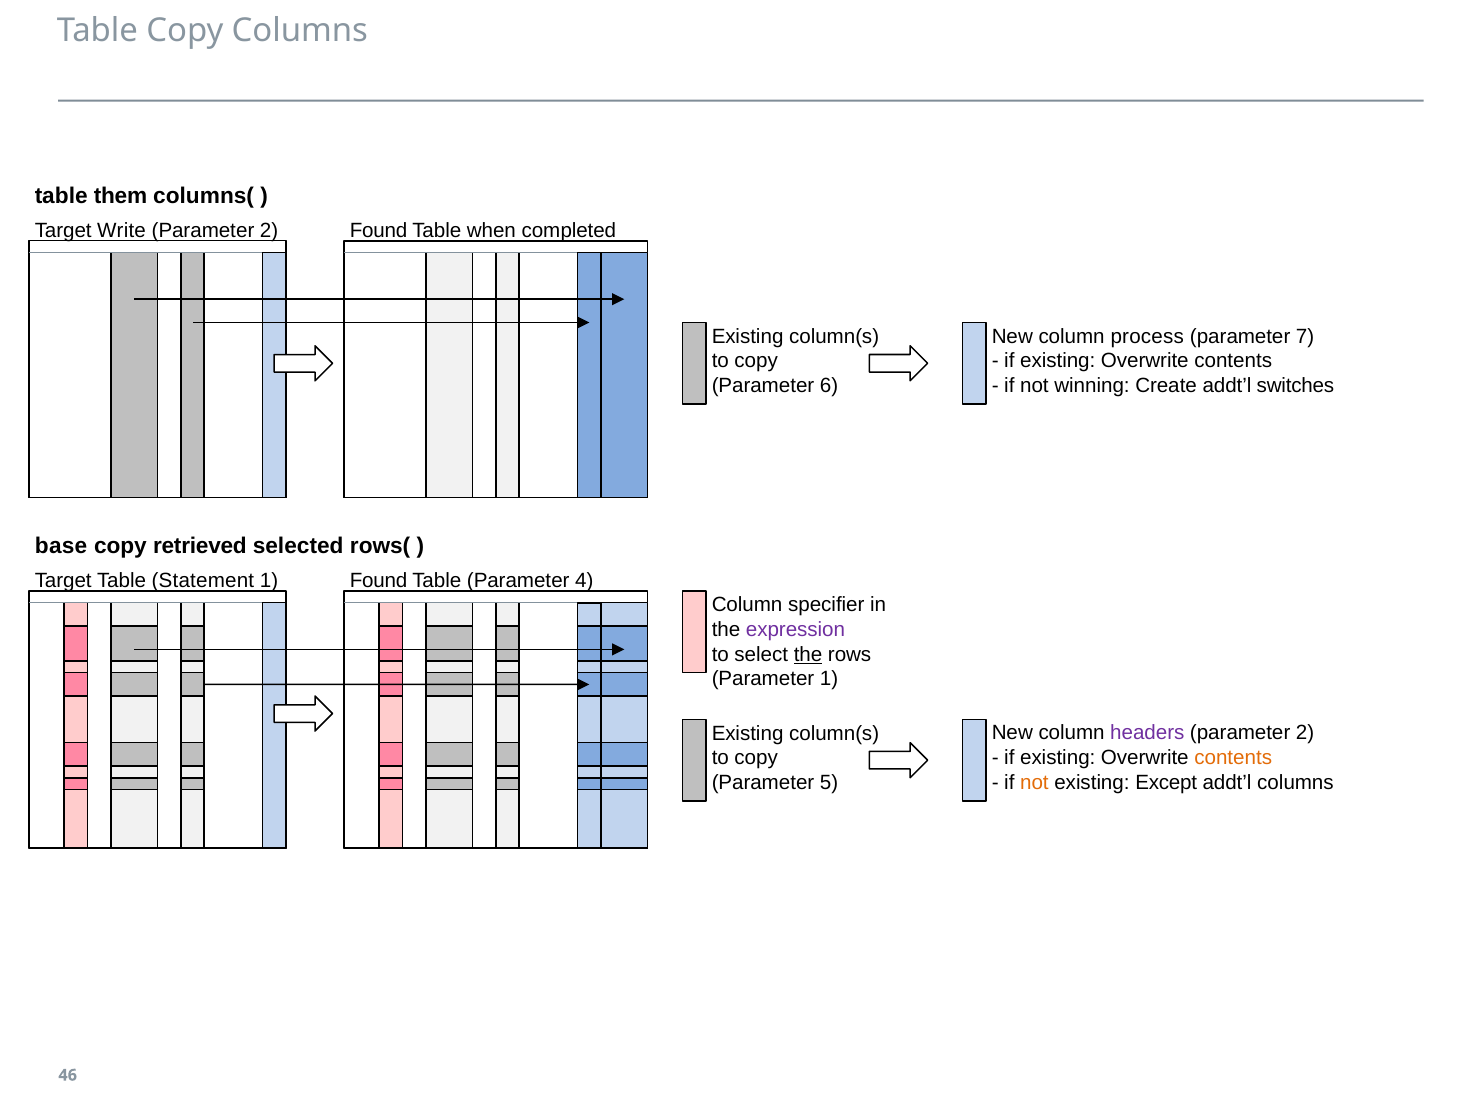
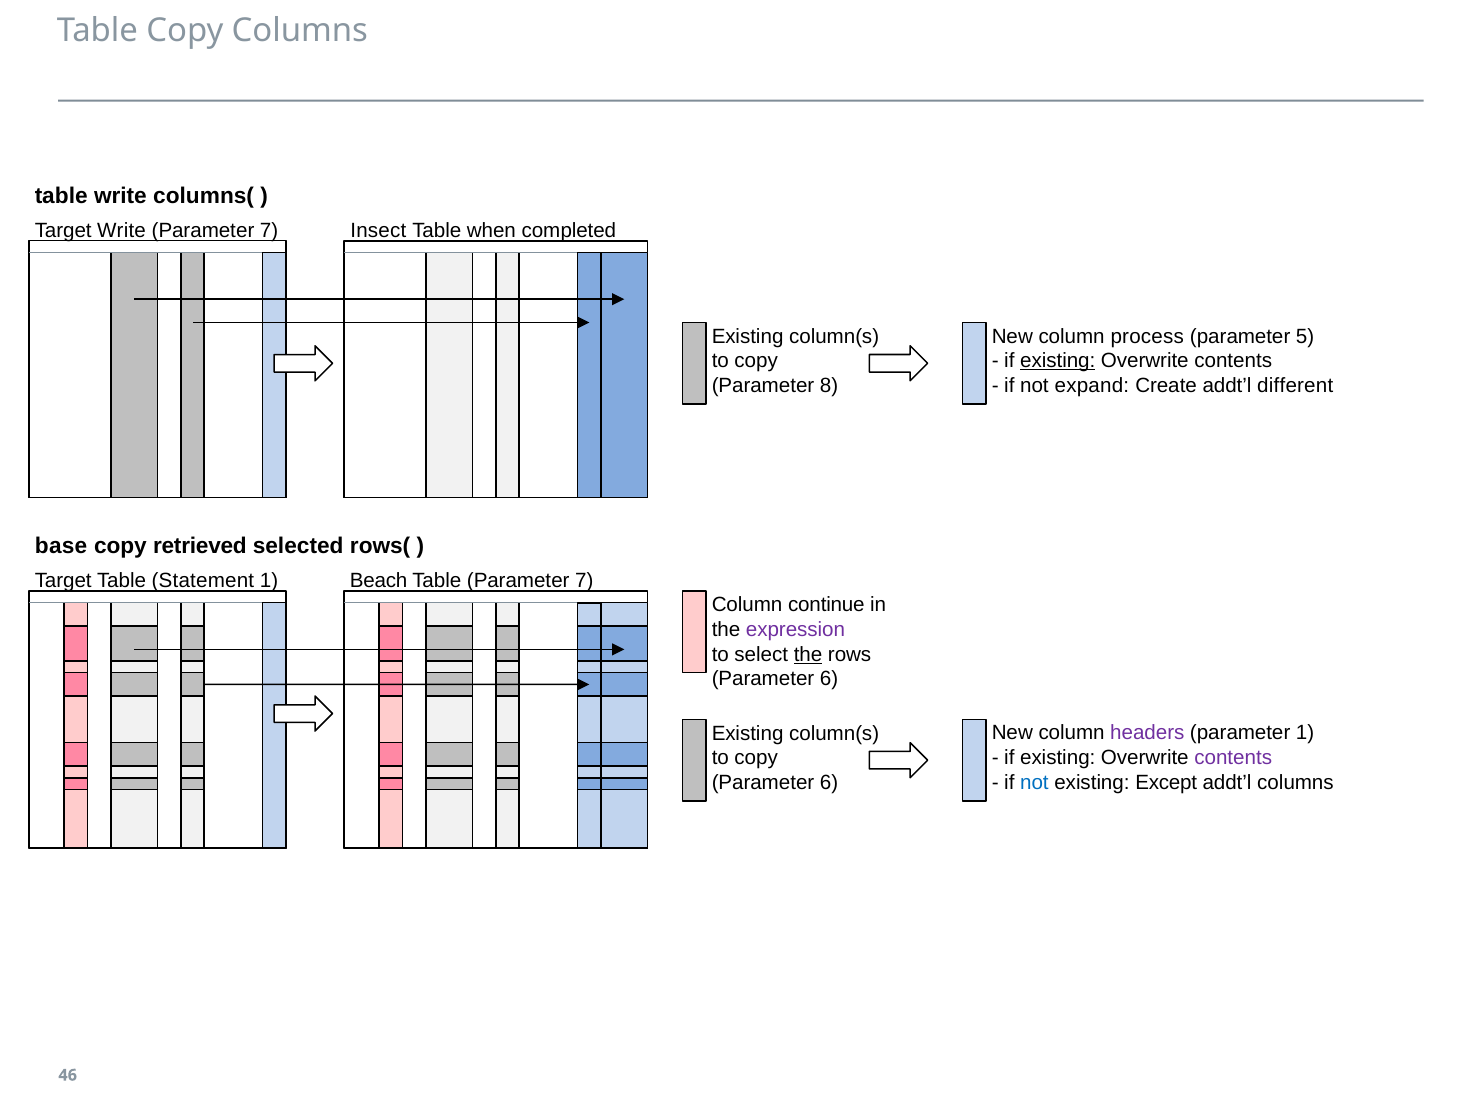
table them: them -> write (120, 195)
2: 2 -> 7 (269, 230)
Found: Found -> Insect (378, 230)
7: 7 -> 5 (1305, 336)
existing underline: none -> present (1058, 361)
6: 6 -> 8 (829, 386)
winning: winning -> expand (1092, 386)
switches: switches -> different (1295, 386)
Found: Found -> Beach (379, 580)
Table Parameter 4: 4 -> 7 (584, 580)
specifier: specifier -> continue (826, 604)
1: 1 -> 6 (829, 679)
2: 2 -> 1 (1305, 733)
contents colour: orange -> purple (1233, 758)
5: 5 -> 6 (829, 782)
not colour: orange -> blue (1034, 782)
